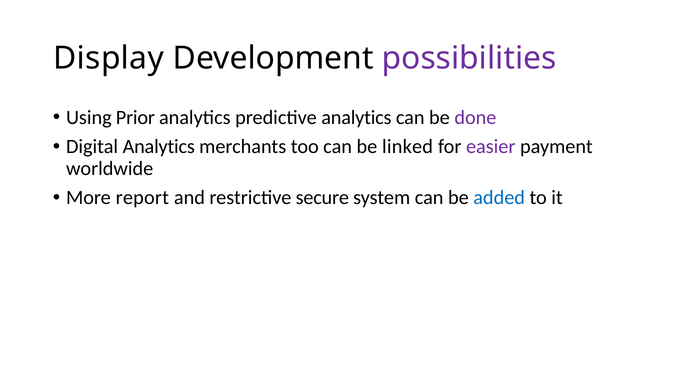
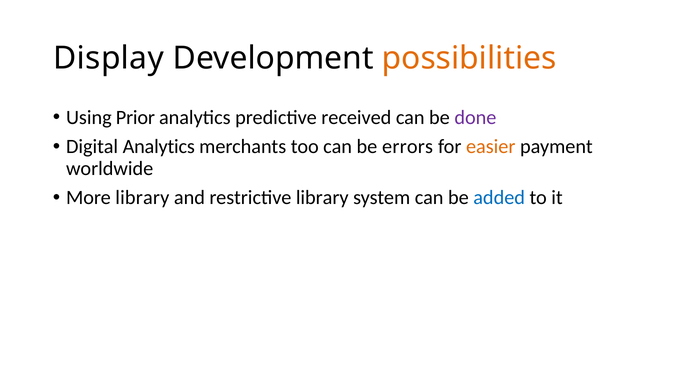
possibilities colour: purple -> orange (469, 58)
predictive analytics: analytics -> received (356, 118)
linked: linked -> errors (408, 147)
easier colour: purple -> orange (491, 147)
More report: report -> library (142, 198)
restrictive secure: secure -> library (322, 198)
